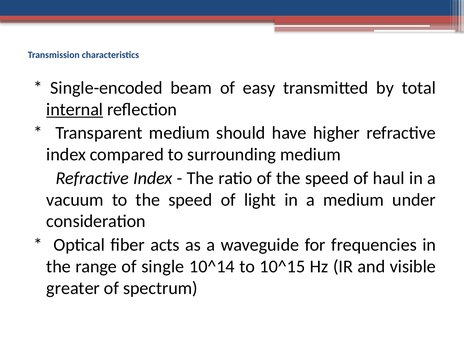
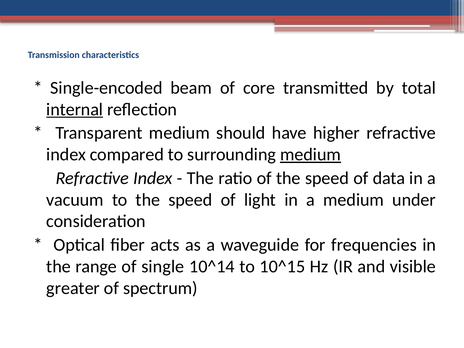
easy: easy -> core (259, 88)
medium underline: none -> present (310, 155)
haul: haul -> data (389, 178)
